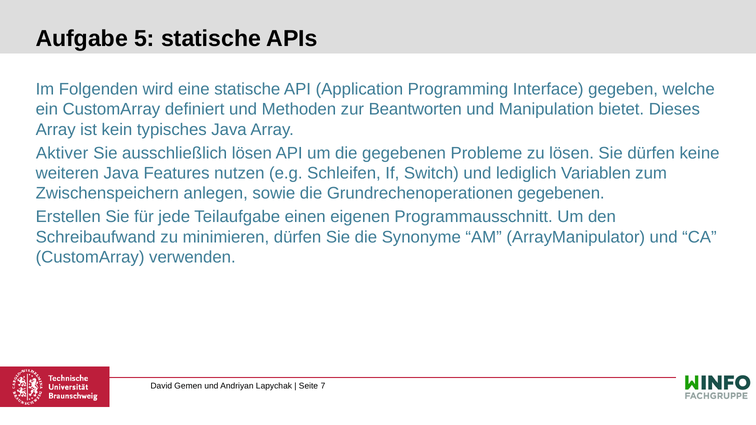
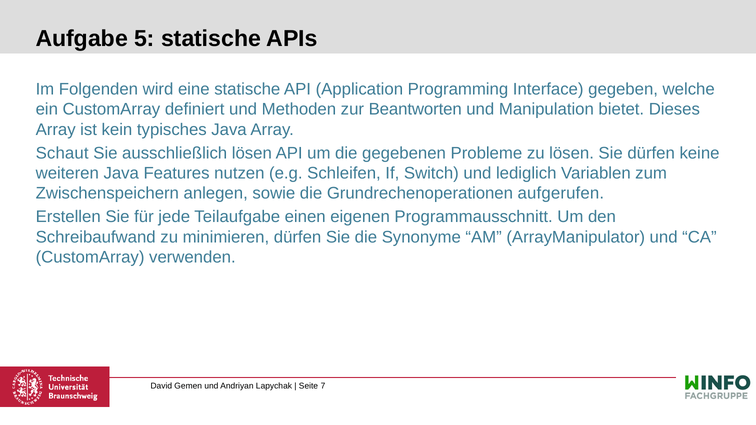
Aktiver: Aktiver -> Schaut (62, 153)
Grundrechenoperationen gegebenen: gegebenen -> aufgerufen (561, 193)
